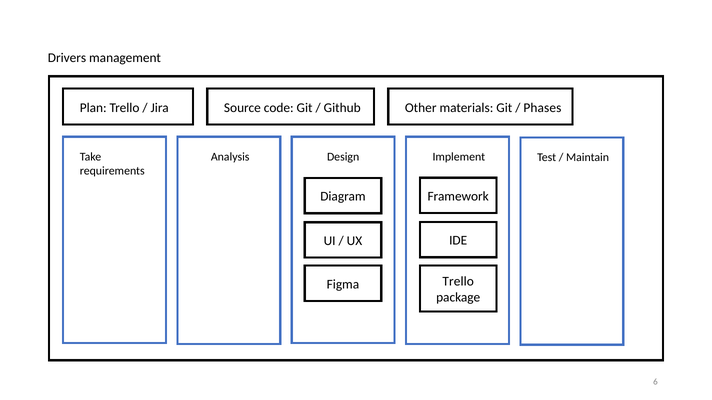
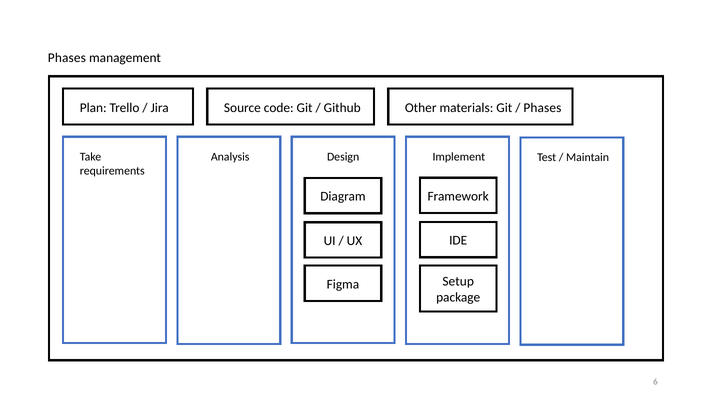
Drivers: Drivers -> Phases (67, 58)
Trello: Trello -> Setup (458, 282)
